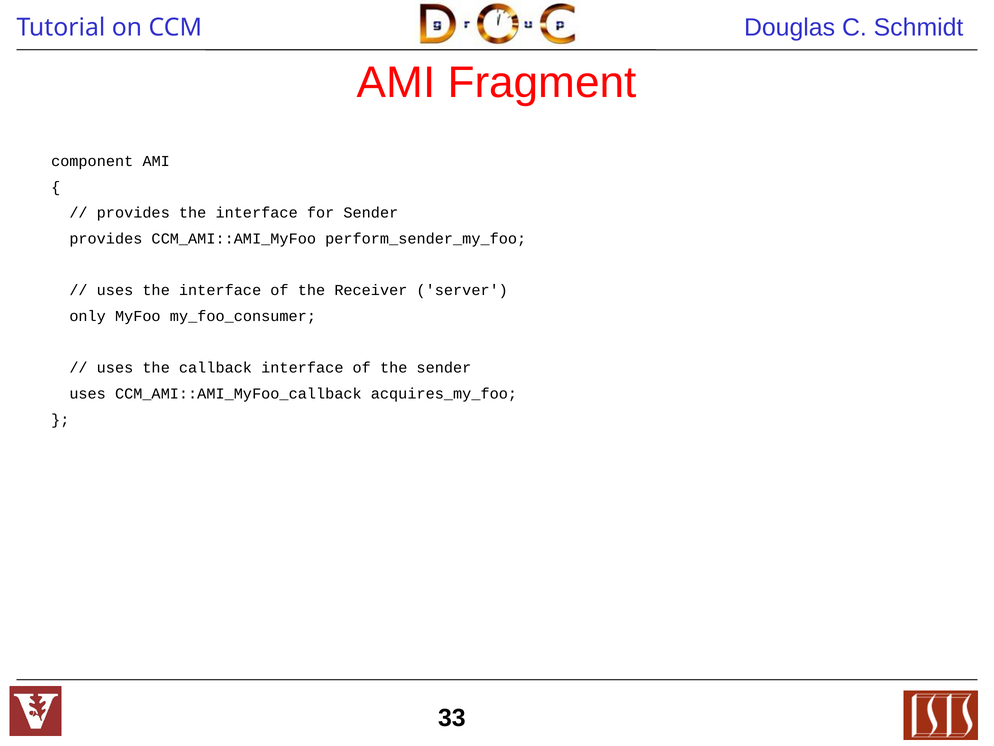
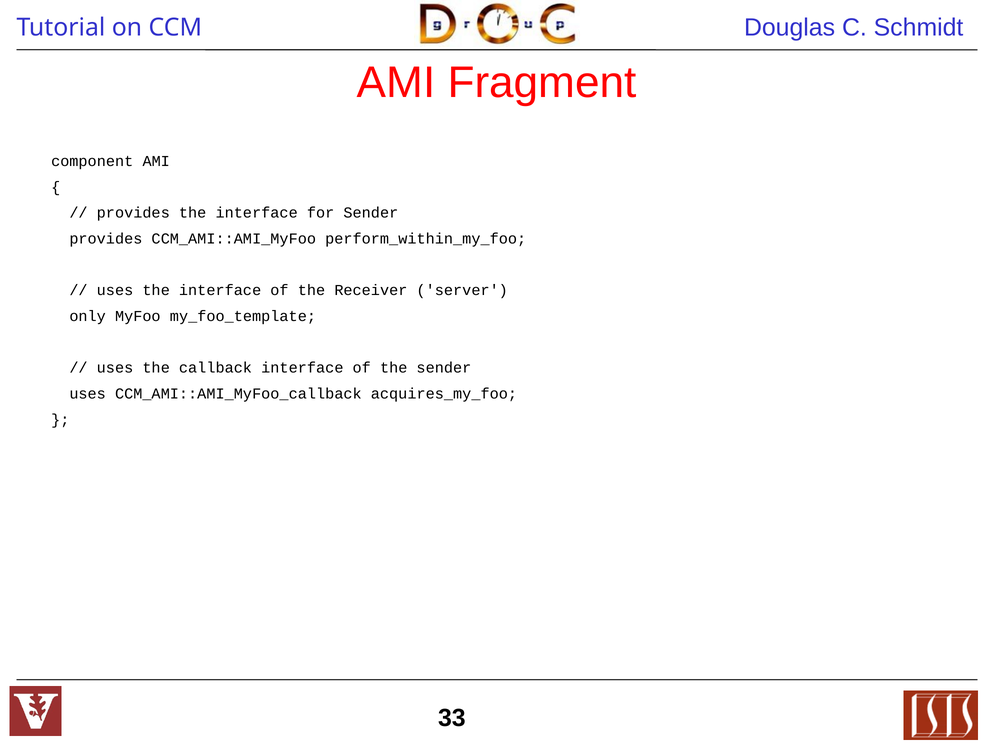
perform_sender_my_foo: perform_sender_my_foo -> perform_within_my_foo (426, 239)
my_foo_consumer: my_foo_consumer -> my_foo_template (243, 316)
